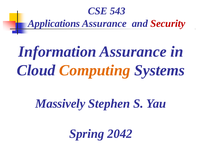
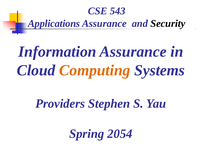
Security colour: red -> black (168, 23)
Massively: Massively -> Providers (60, 103)
2042: 2042 -> 2054 (120, 133)
